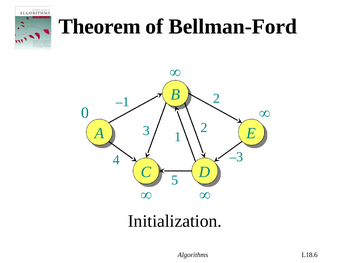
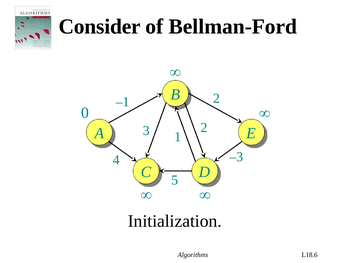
Theorem: Theorem -> Consider (100, 27)
